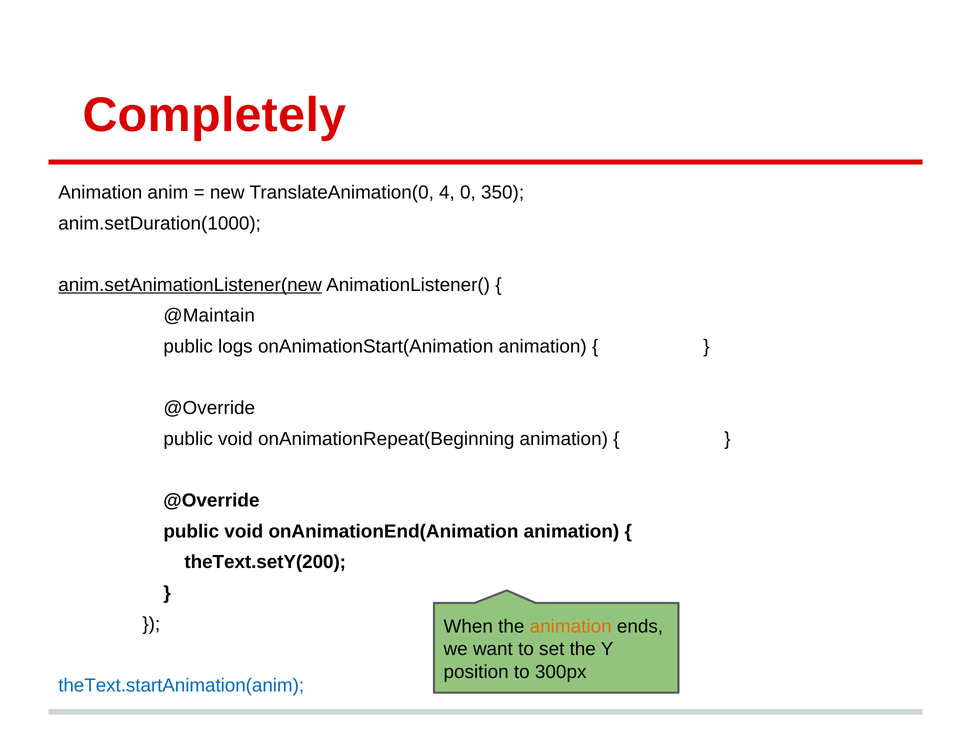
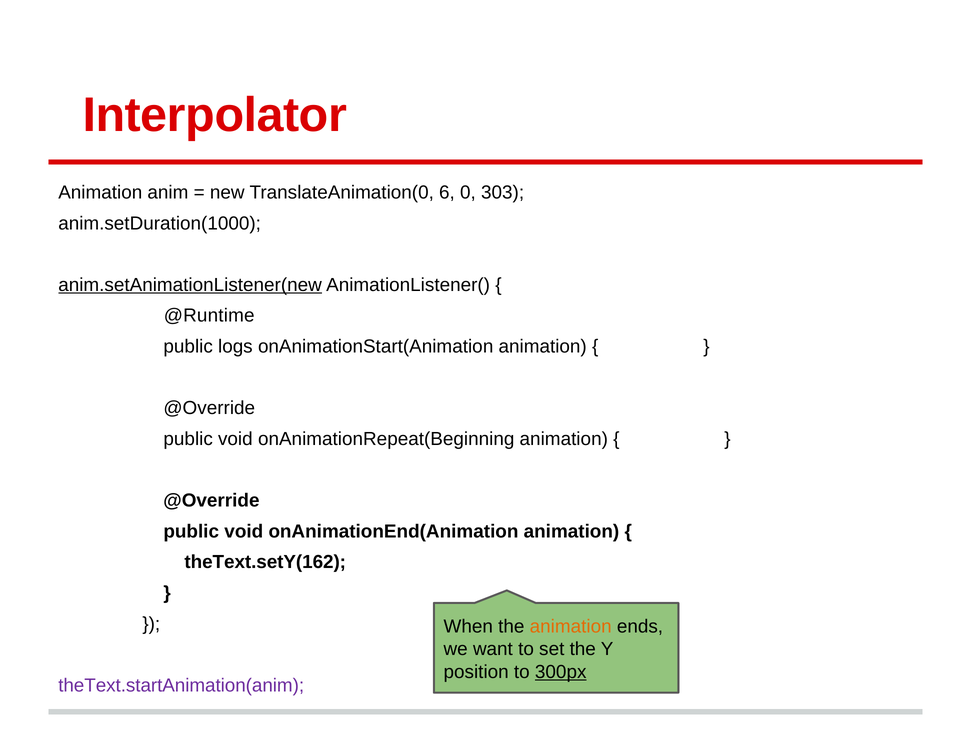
Completely: Completely -> Interpolator (215, 115)
4: 4 -> 6 (447, 192)
350: 350 -> 303 (503, 192)
@Maintain: @Maintain -> @Runtime (209, 315)
theText.setY(200: theText.setY(200 -> theText.setY(162 (265, 562)
300px underline: none -> present (561, 671)
theText.startAnimation(anim colour: blue -> purple (181, 685)
